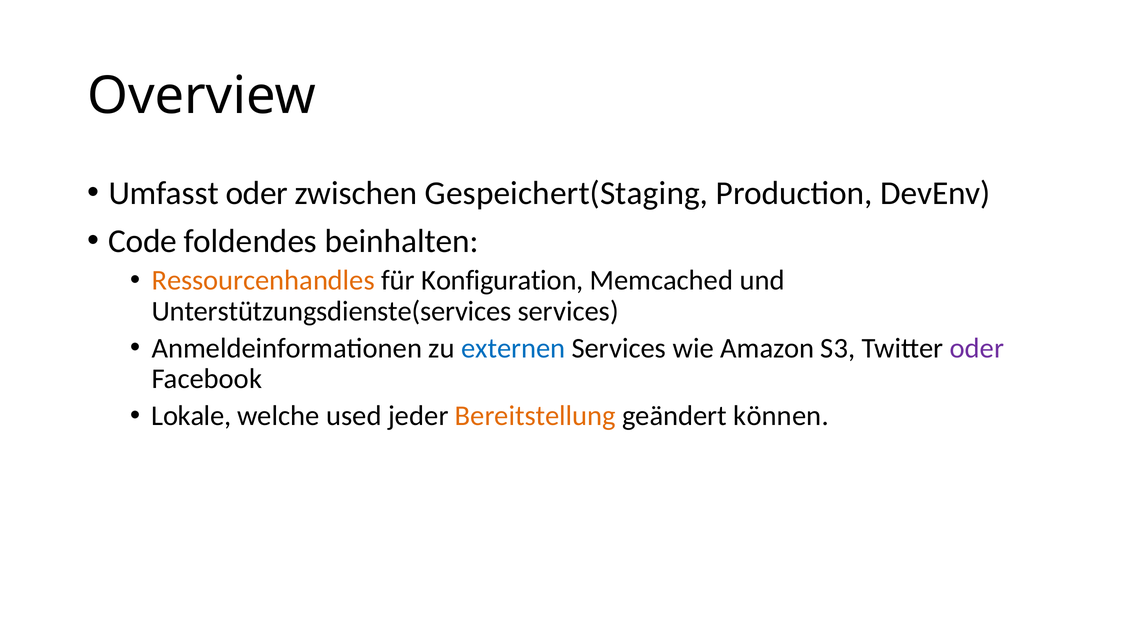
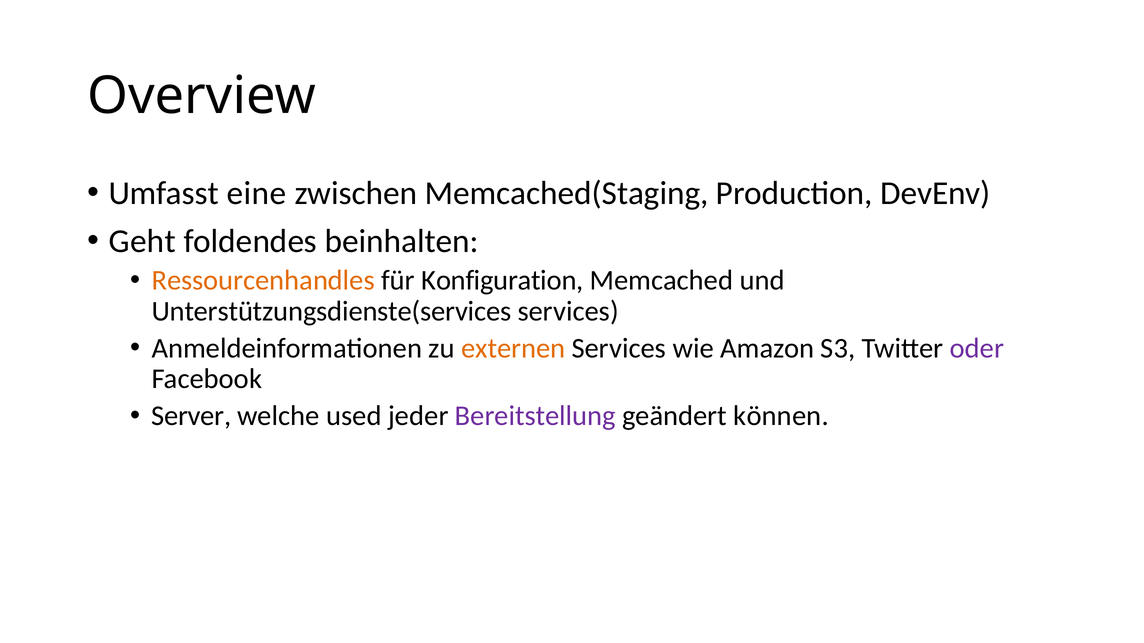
Umfasst oder: oder -> eine (256, 193)
Gespeichert(Staging: Gespeichert(Staging -> Memcached(Staging (567, 193)
Code: Code -> Geht (142, 241)
externen colour: blue -> orange (513, 348)
Lokale: Lokale -> Server (191, 416)
Bereitstellung colour: orange -> purple (535, 416)
